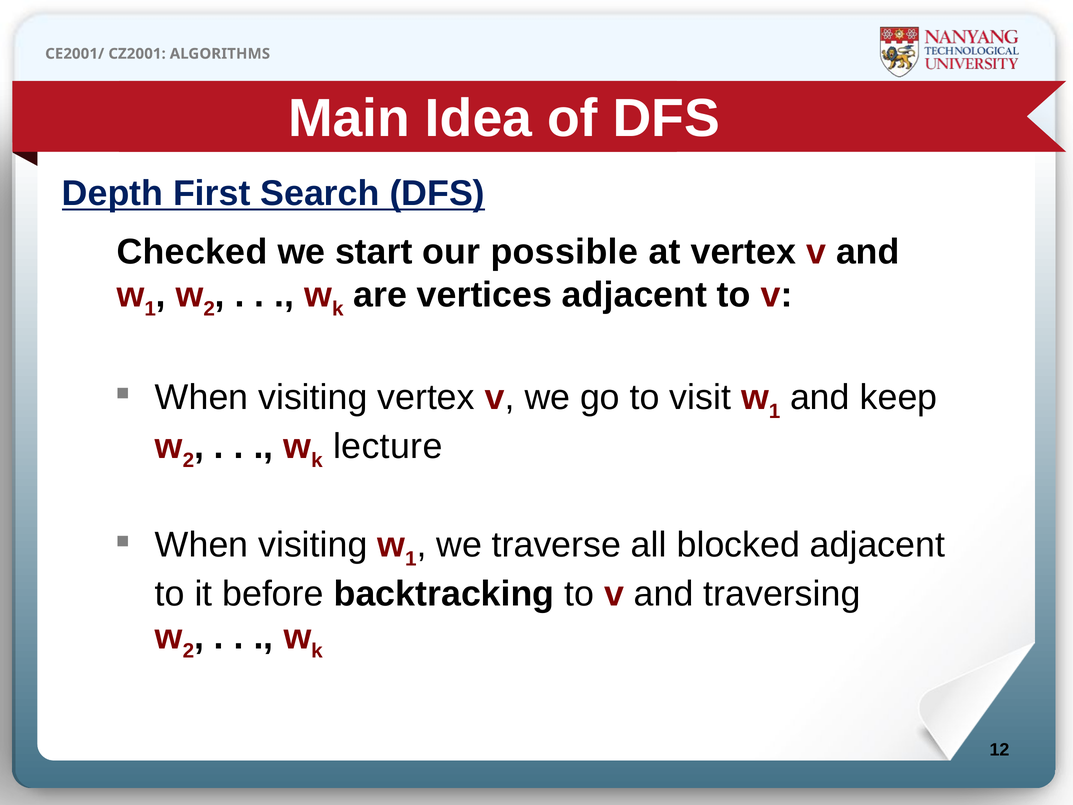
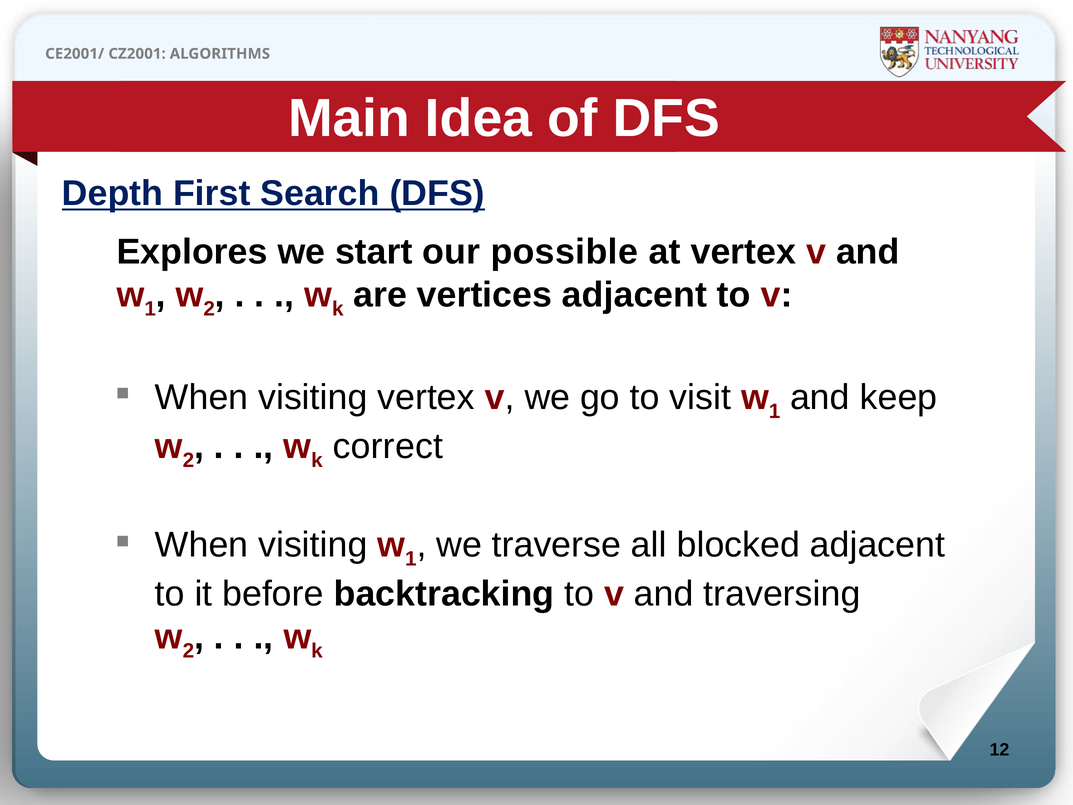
Checked: Checked -> Explores (192, 252)
lecture: lecture -> correct (388, 446)
